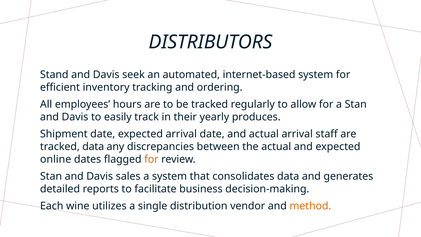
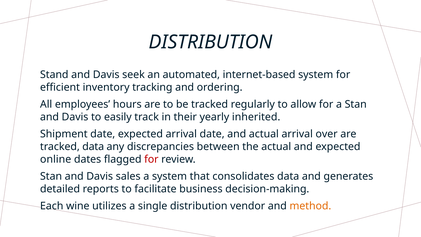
DISTRIBUTORS: DISTRIBUTORS -> DISTRIBUTION (210, 42)
produces: produces -> inherited (256, 117)
staff: staff -> over (327, 134)
for colour: orange -> red (151, 159)
